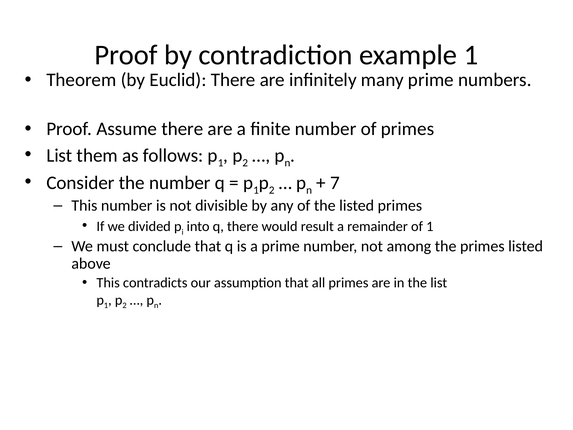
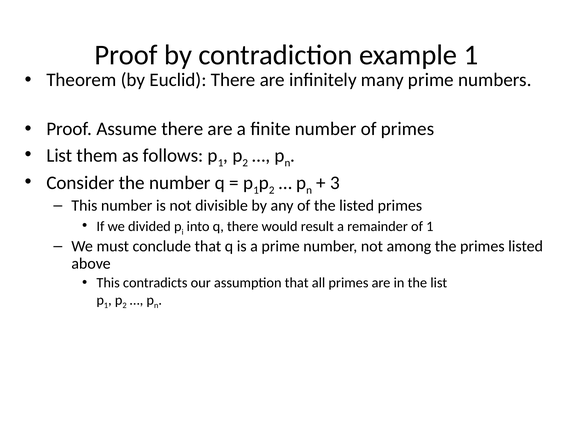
7: 7 -> 3 (335, 183)
